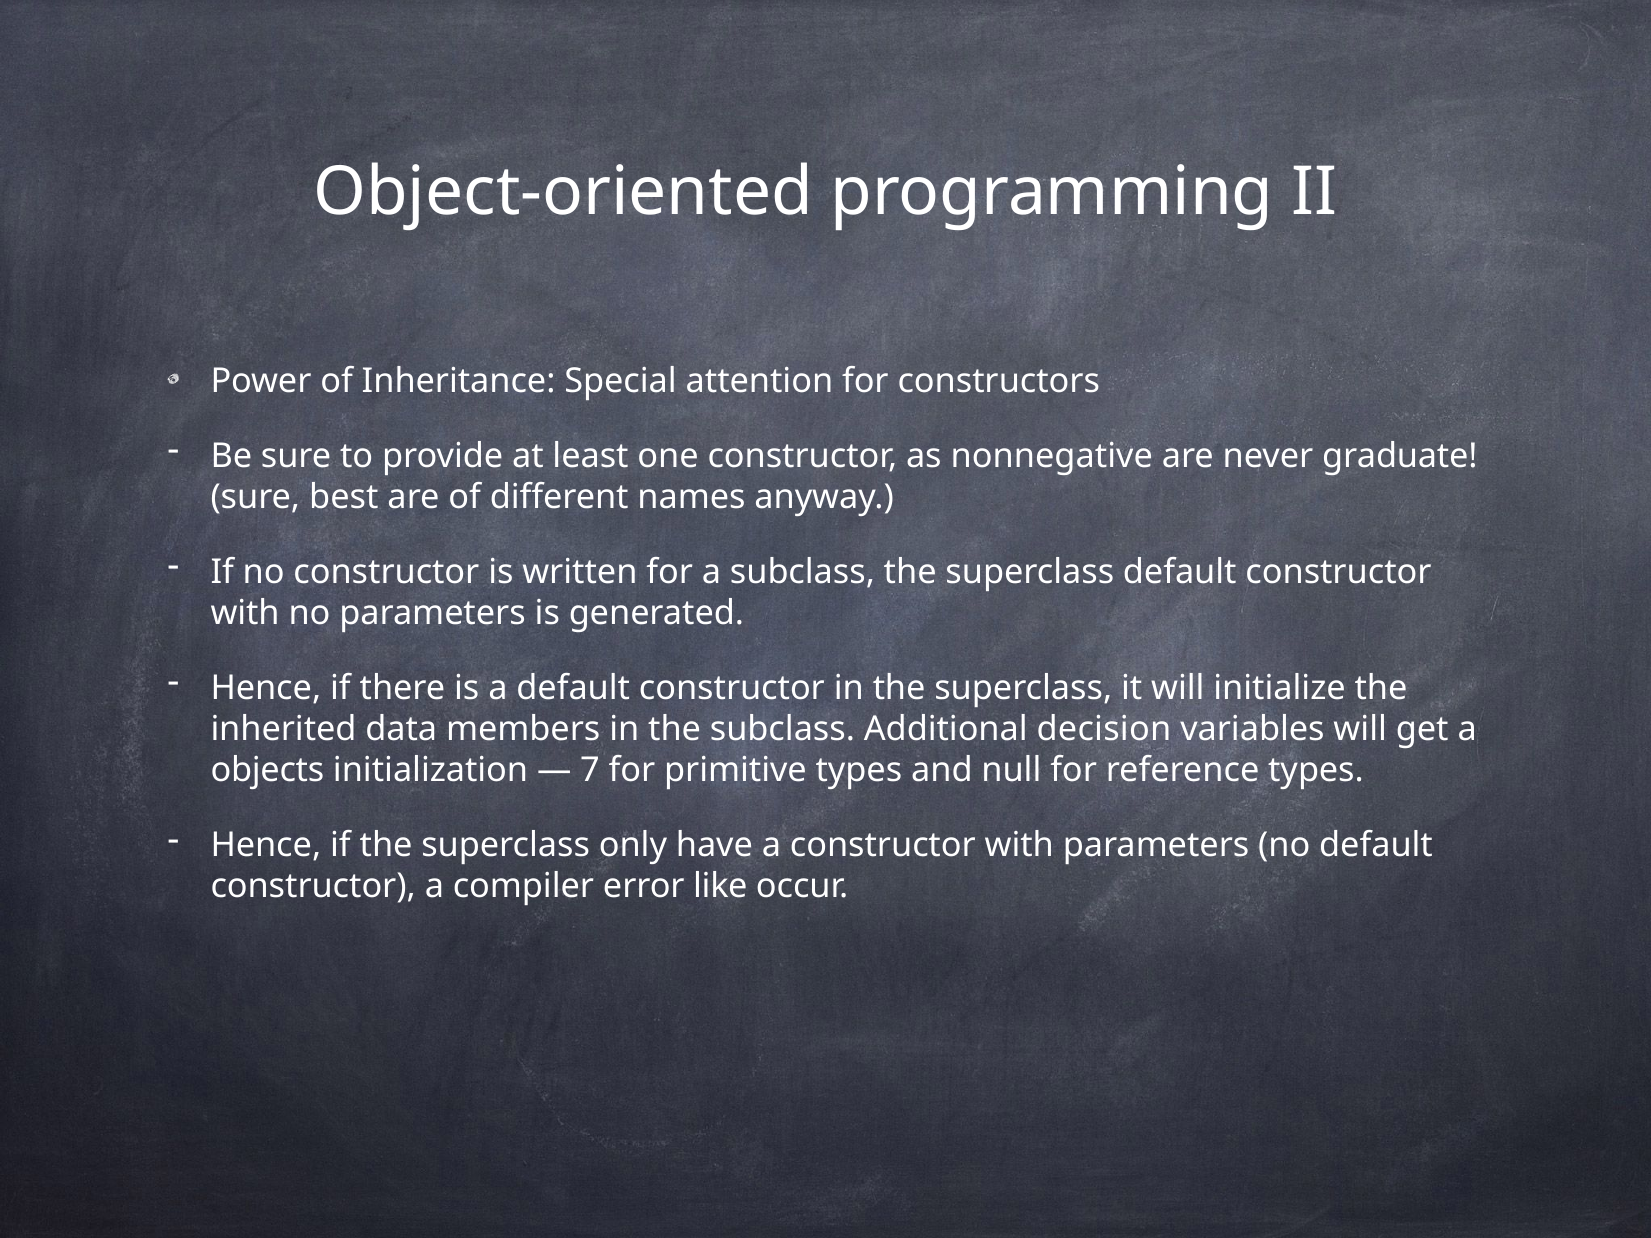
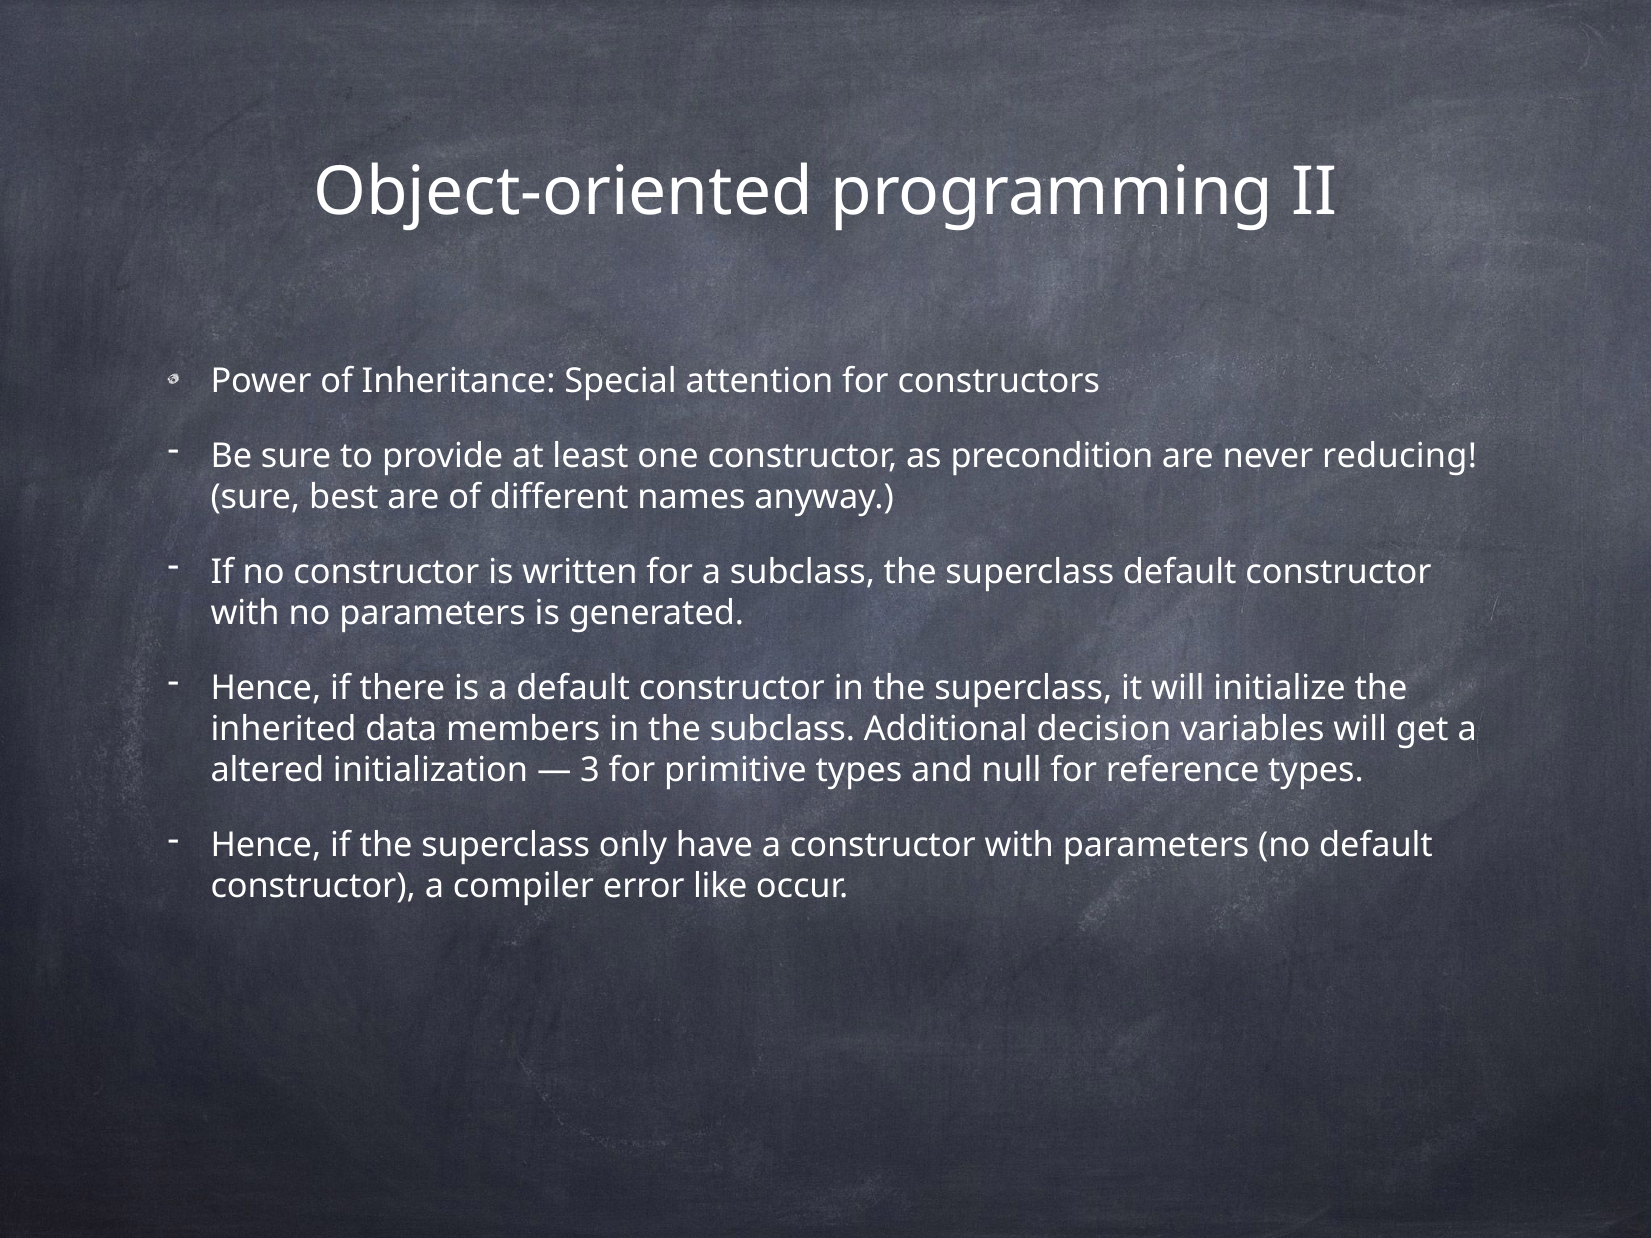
nonnegative: nonnegative -> precondition (1052, 456)
graduate: graduate -> reducing (1400, 456)
objects: objects -> altered (267, 770)
7: 7 -> 3 (590, 770)
